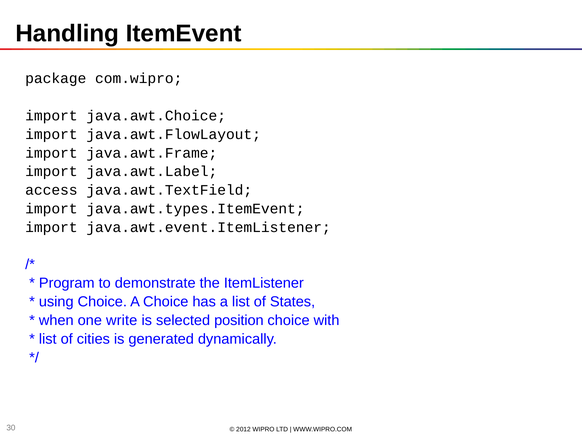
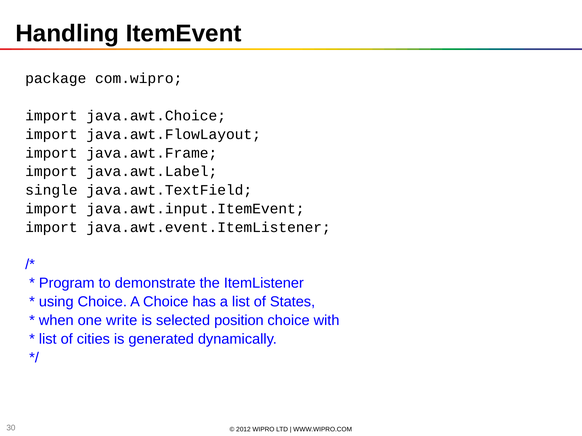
access: access -> single (51, 190)
java.awt.types.ItemEvent: java.awt.types.ItemEvent -> java.awt.input.ItemEvent (195, 209)
